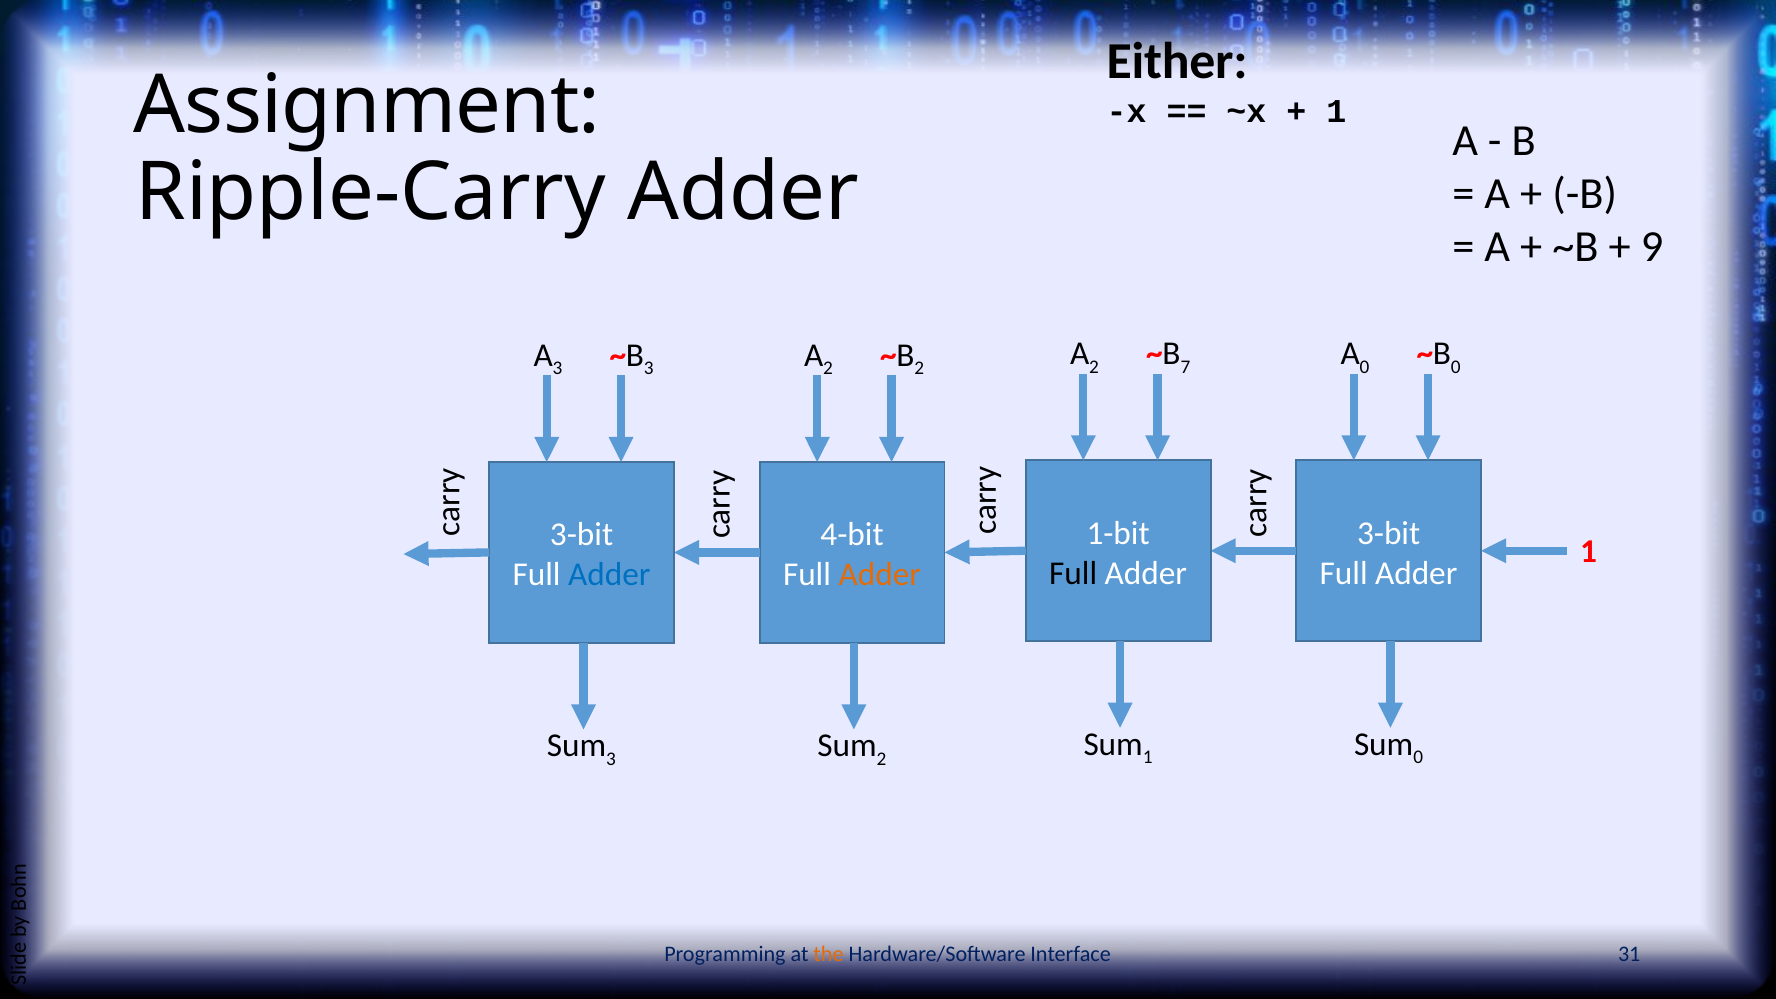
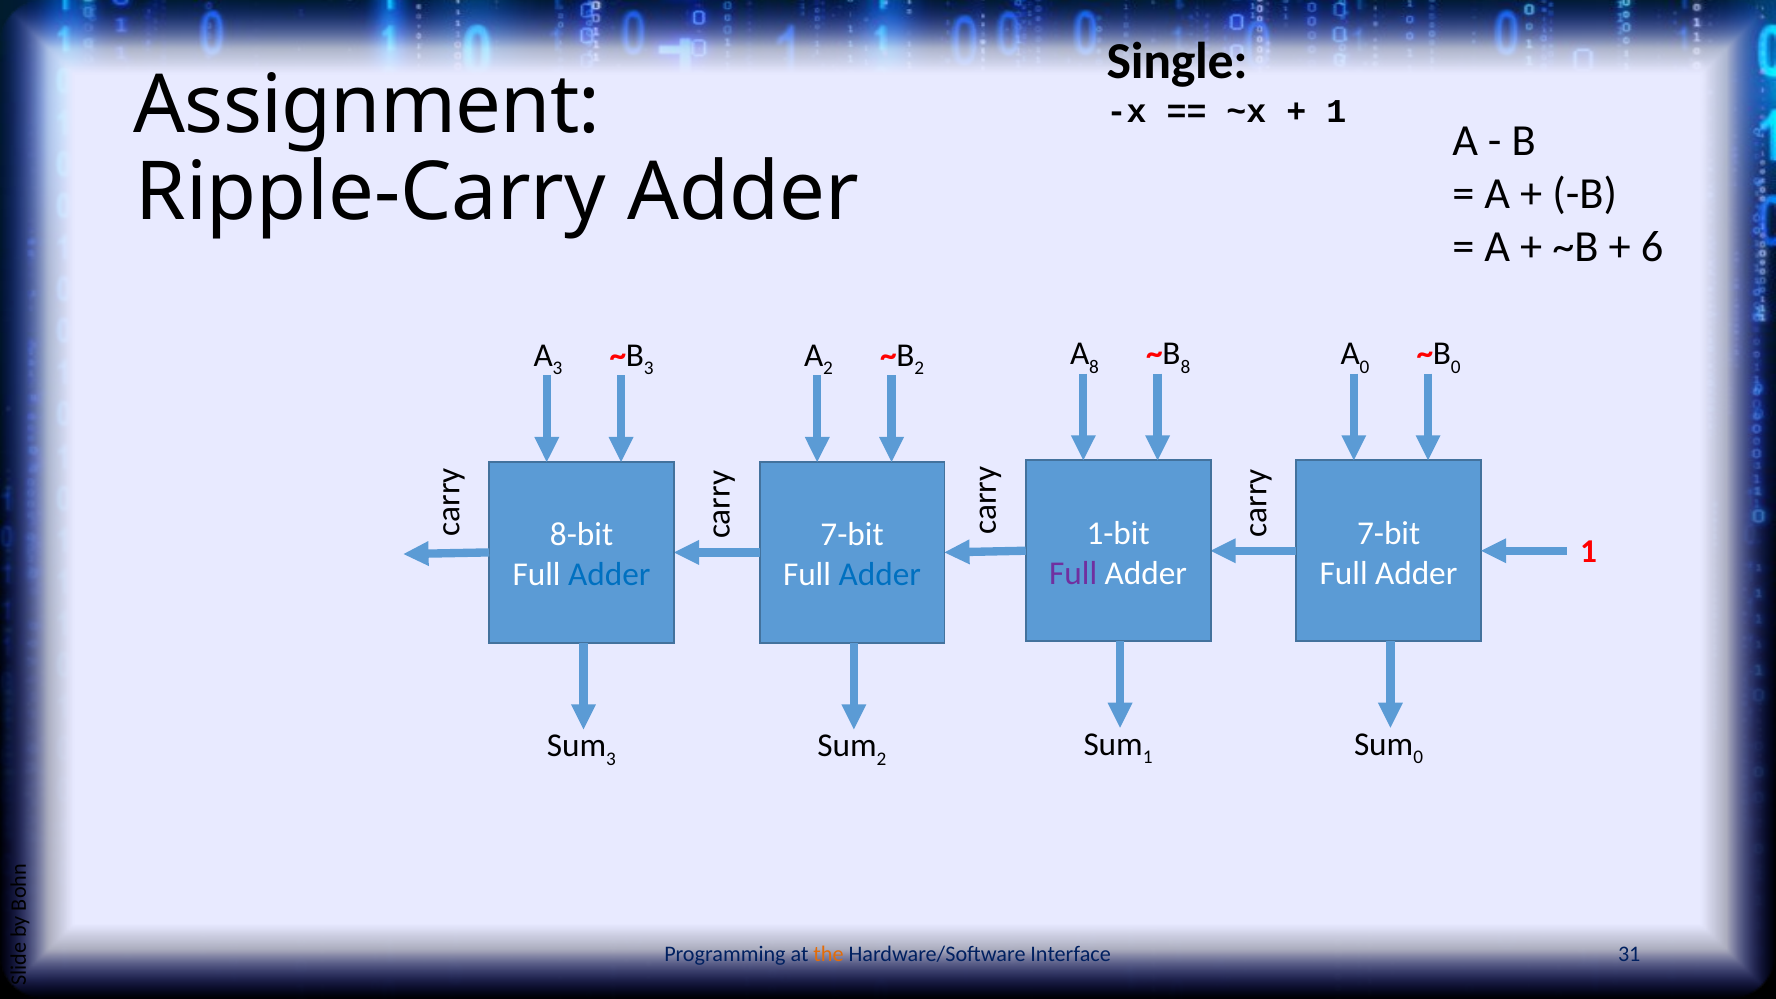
Either: Either -> Single (1177, 62)
9: 9 -> 6 (1652, 247)
2: 2 -> 8 (1094, 367)
~B 7: 7 -> 8 (1185, 367)
3-bit: 3-bit -> 7-bit (1389, 533)
3-bit: 3-bit -> 8-bit (582, 535)
4-bit: 4-bit -> 7-bit (852, 535)
Full colour: black -> purple (1073, 573)
Adder colour: orange -> blue (880, 575)
